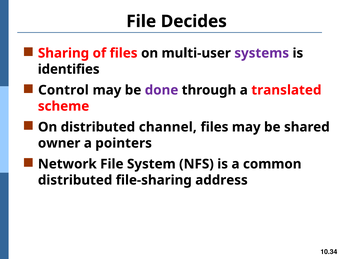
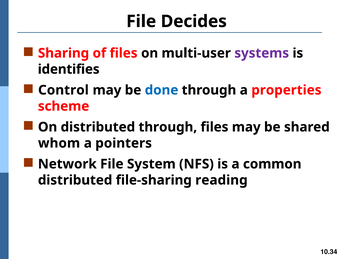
done colour: purple -> blue (162, 90)
translated: translated -> properties (286, 90)
distributed channel: channel -> through (168, 127)
owner: owner -> whom (59, 143)
address: address -> reading (221, 180)
